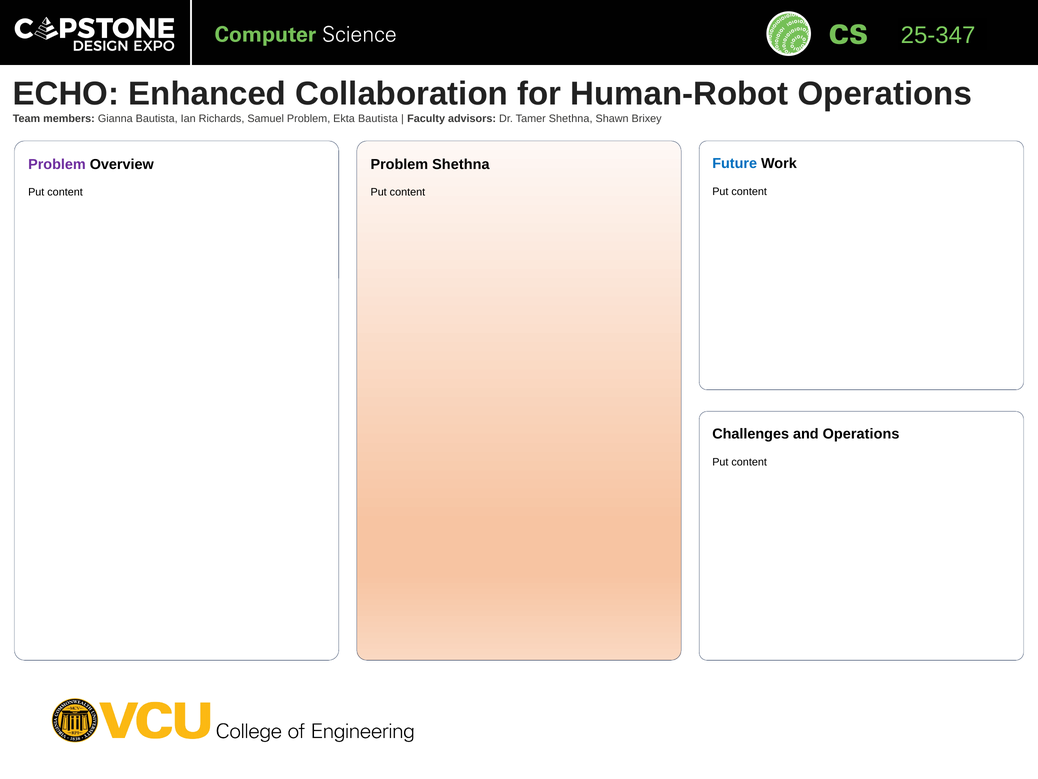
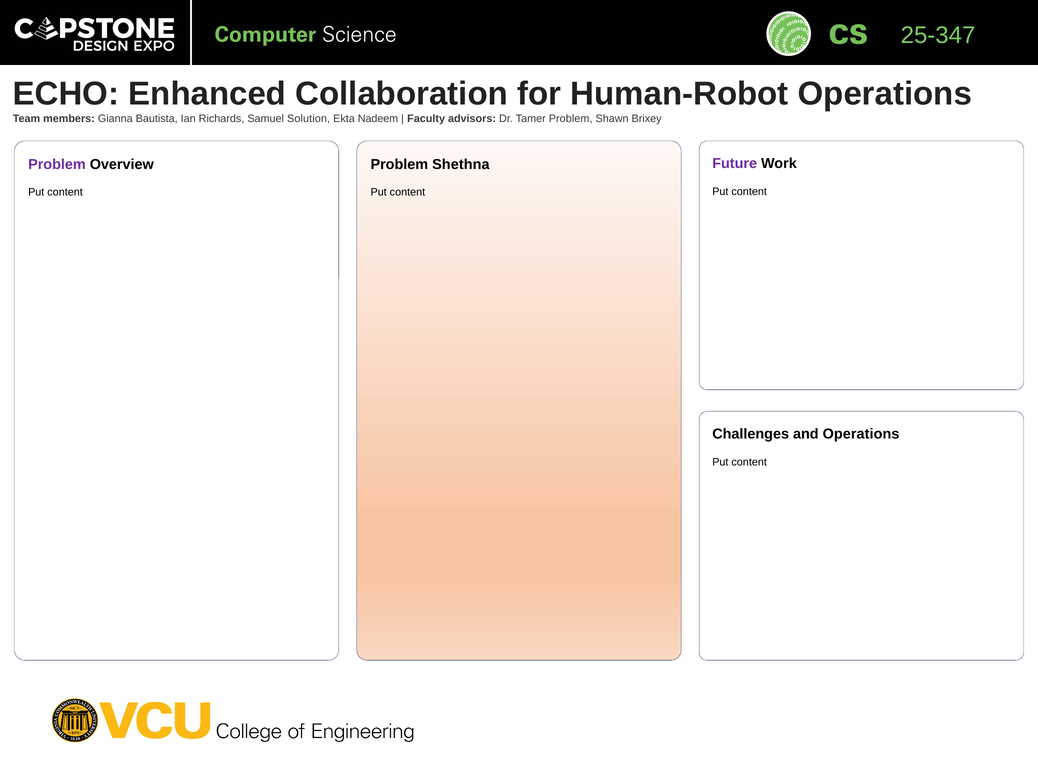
Samuel Problem: Problem -> Solution (309, 119)
Ekta Bautista: Bautista -> Nadeem (378, 119)
Tamer Shethna: Shethna -> Problem (571, 119)
Future colour: blue -> purple (735, 164)
